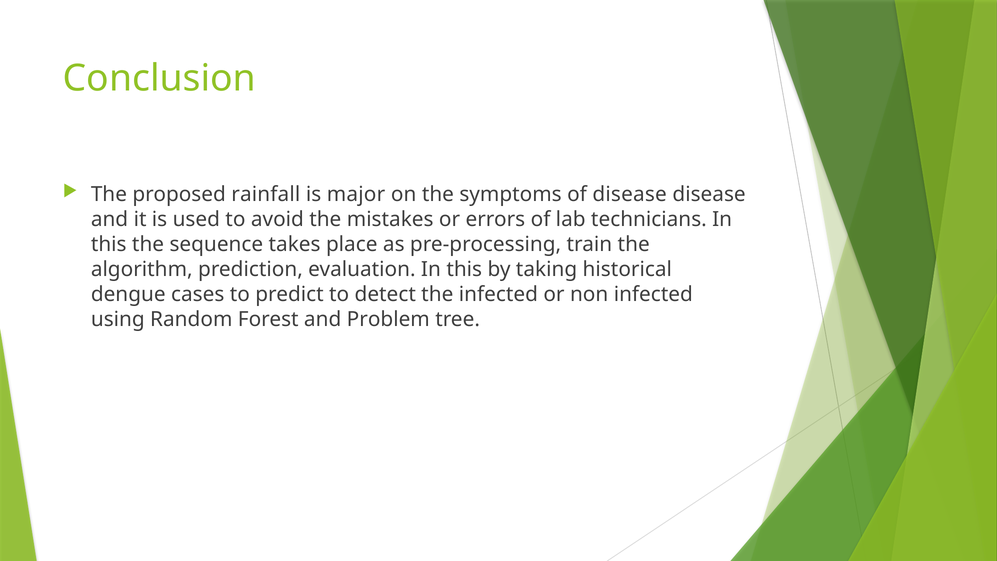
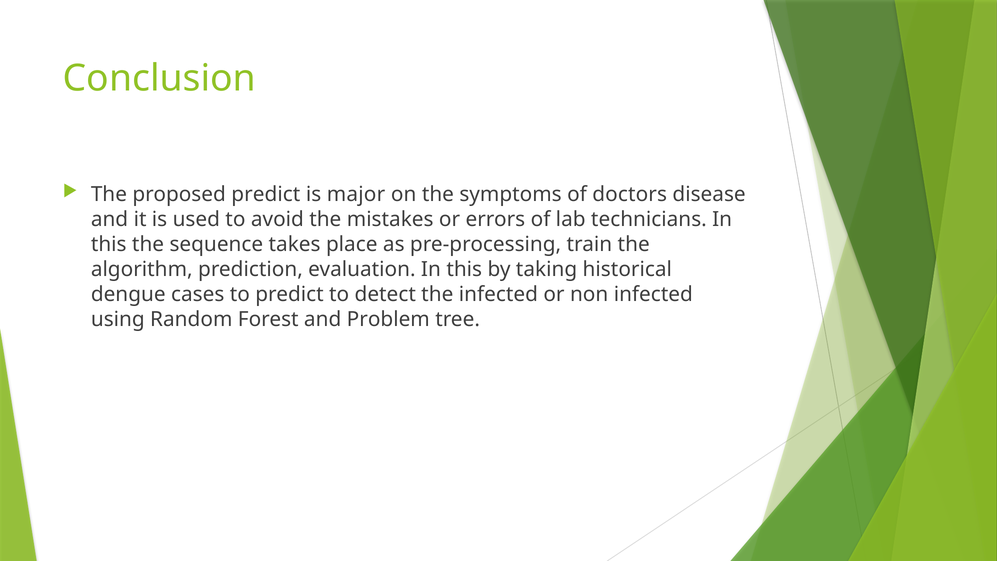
proposed rainfall: rainfall -> predict (266, 194)
of disease: disease -> doctors (630, 194)
